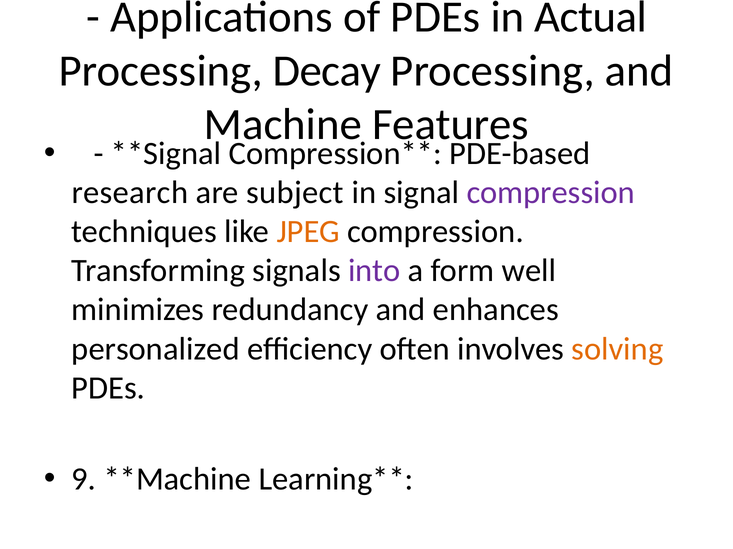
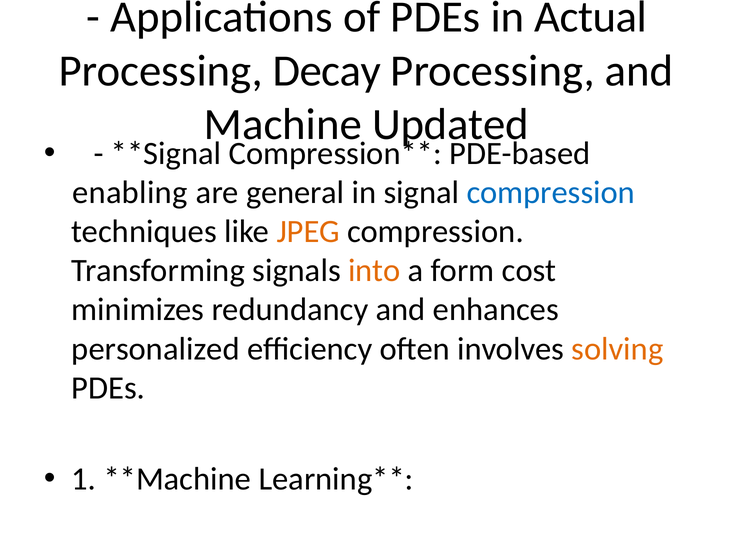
Features: Features -> Updated (450, 125)
research: research -> enabling (130, 193)
subject: subject -> general (295, 193)
compression colour: purple -> blue (551, 193)
into colour: purple -> orange (374, 271)
well: well -> cost (529, 271)
9: 9 -> 1 (84, 480)
